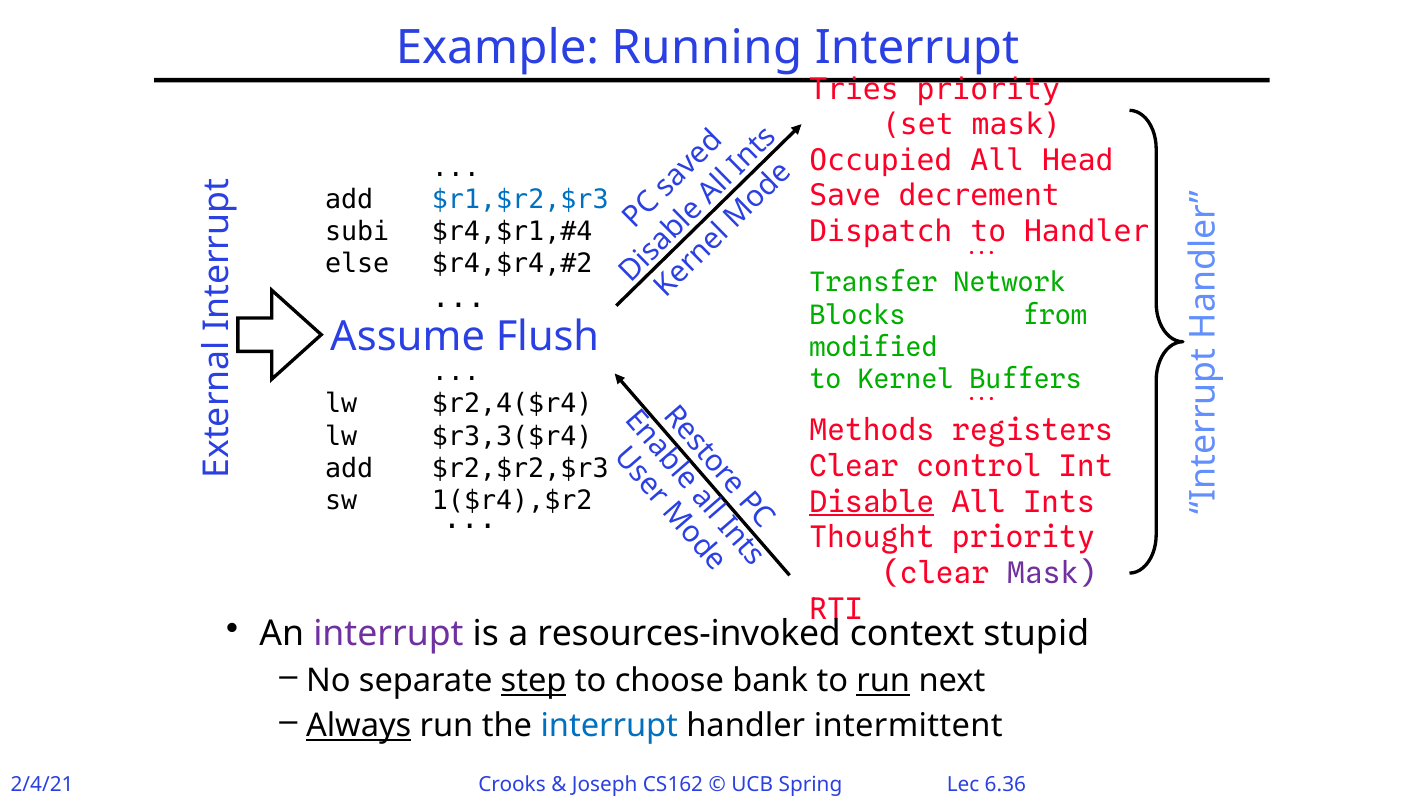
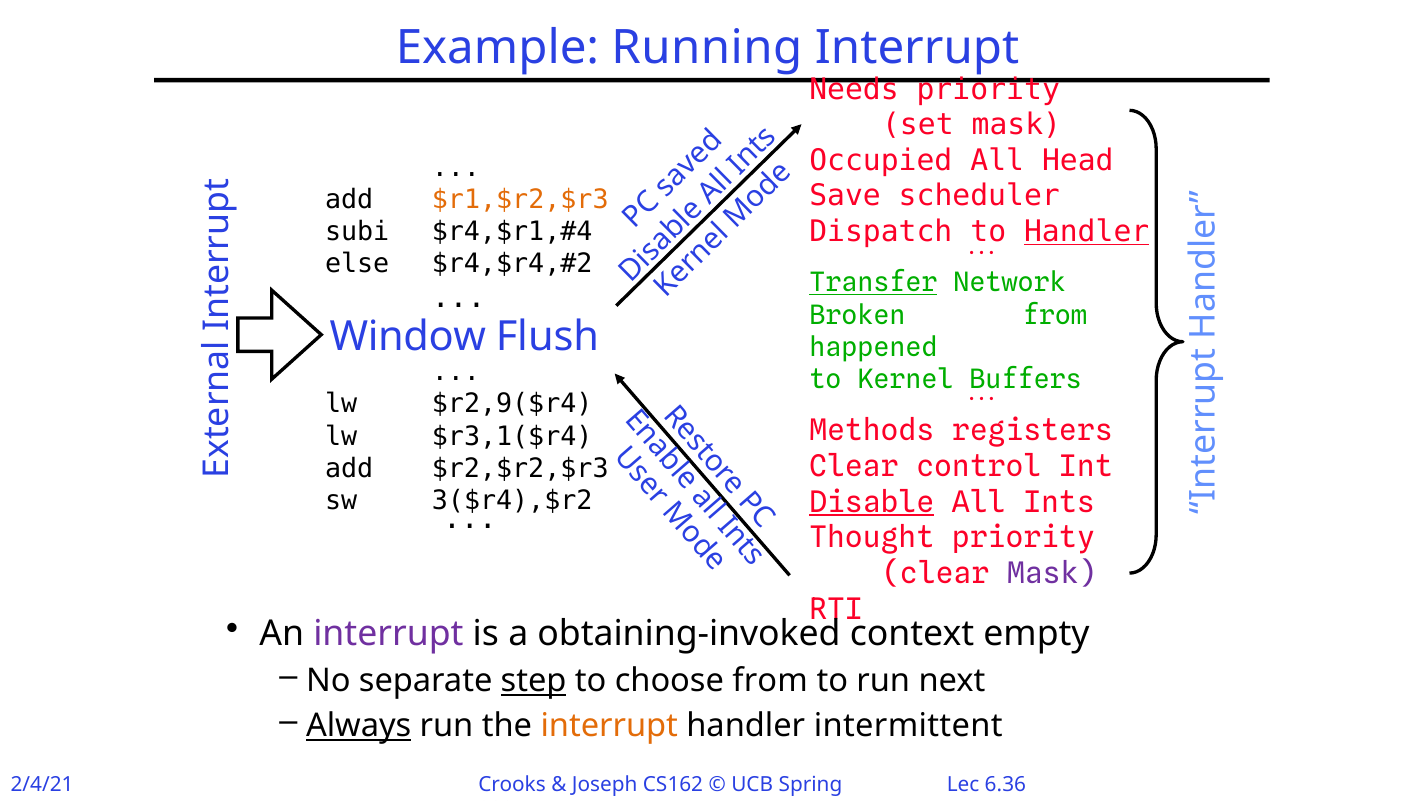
Tries: Tries -> Needs (854, 89)
decrement: decrement -> scheduler (979, 196)
$r1,$r2,$r3 colour: blue -> orange (520, 199)
Handler underline: none -> present (1087, 232)
Transfer underline: none -> present (873, 283)
Blocks: Blocks -> Broken (857, 315)
Assume: Assume -> Window (408, 337)
modified: modified -> happened (873, 347)
$r2,4($r4: $r2,4($r4 -> $r2,9($r4 (512, 404)
$r3,3($r4: $r3,3($r4 -> $r3,1($r4 (512, 436)
1($r4),$r2: 1($r4),$r2 -> 3($r4),$r2 (512, 500)
resources-invoked: resources-invoked -> obtaining-invoked (689, 634)
stupid: stupid -> empty (1037, 634)
choose bank: bank -> from (770, 681)
run underline: present -> none (883, 681)
interrupt colour: blue -> orange (609, 726)
